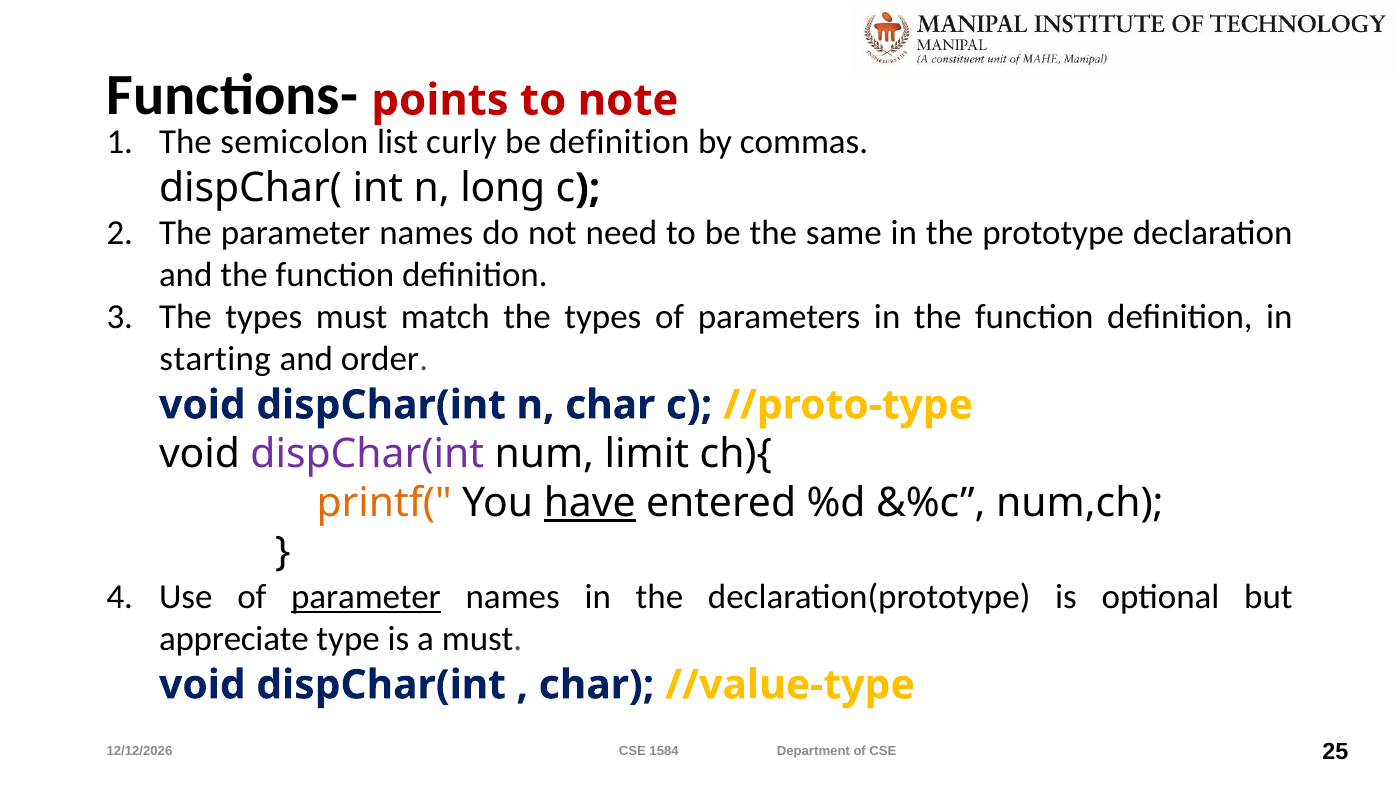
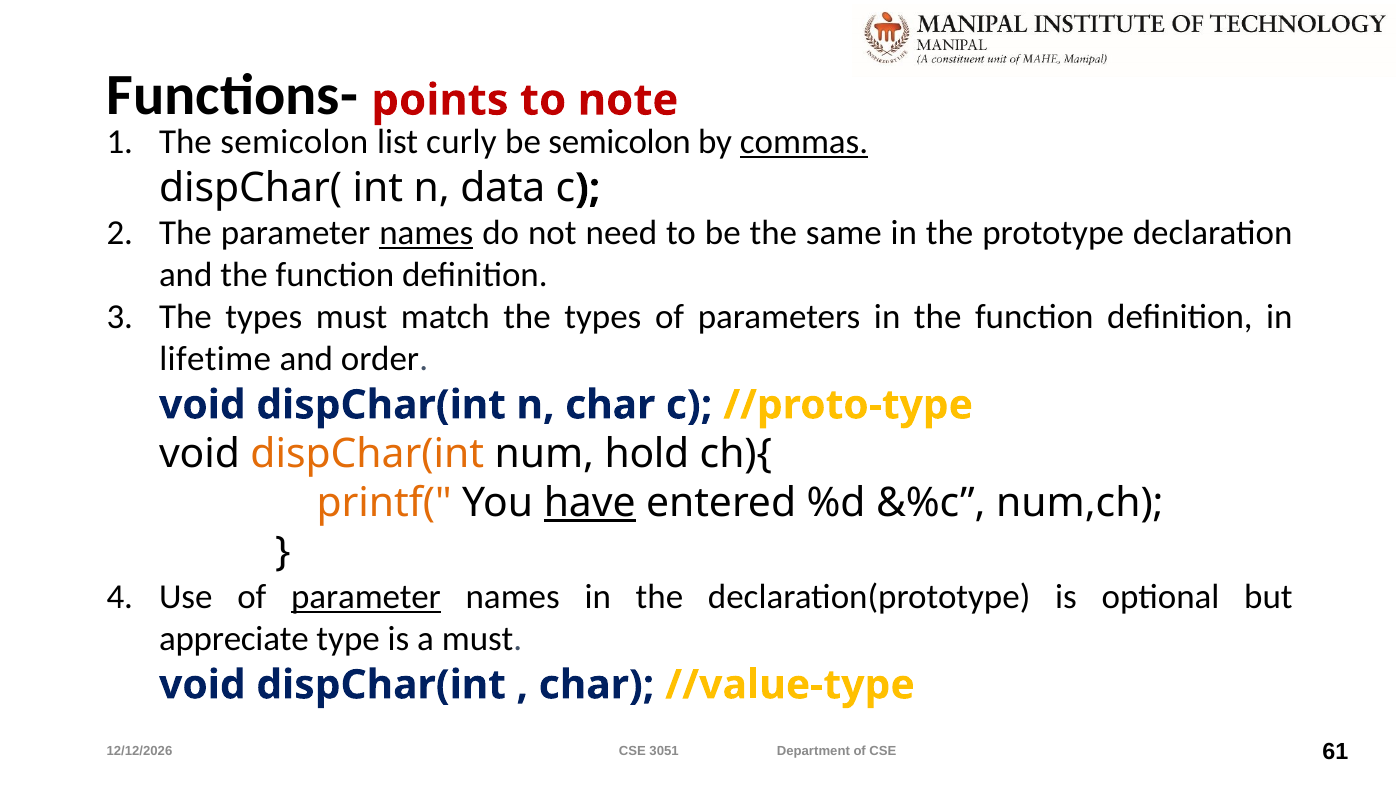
be definition: definition -> semicolon (620, 142)
commas underline: none -> present (804, 142)
long: long -> data (503, 188)
names underline: none -> present (426, 233)
starting: starting -> lifetime (215, 359)
dispChar(int colour: purple -> orange (367, 454)
limit: limit -> hold (647, 454)
1584: 1584 -> 3051 (664, 752)
25: 25 -> 61 (1335, 752)
